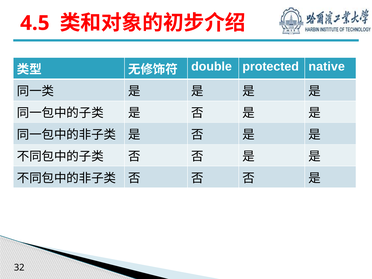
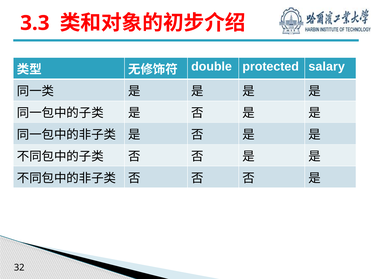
4.5: 4.5 -> 3.3 (35, 23)
native: native -> salary (327, 66)
